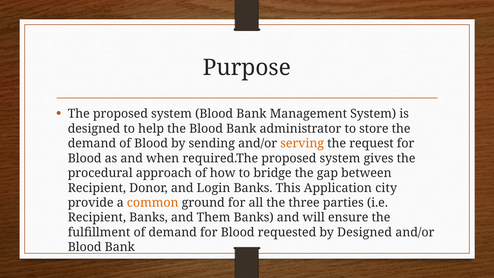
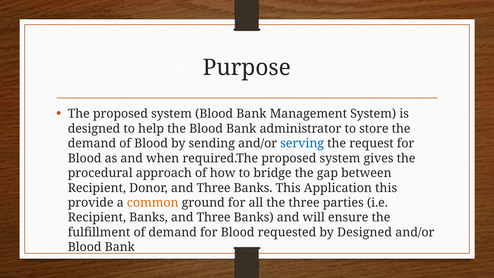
serving colour: orange -> blue (302, 143)
Donor and Login: Login -> Three (214, 188)
Application city: city -> this (386, 188)
Them: Them -> Three (214, 217)
